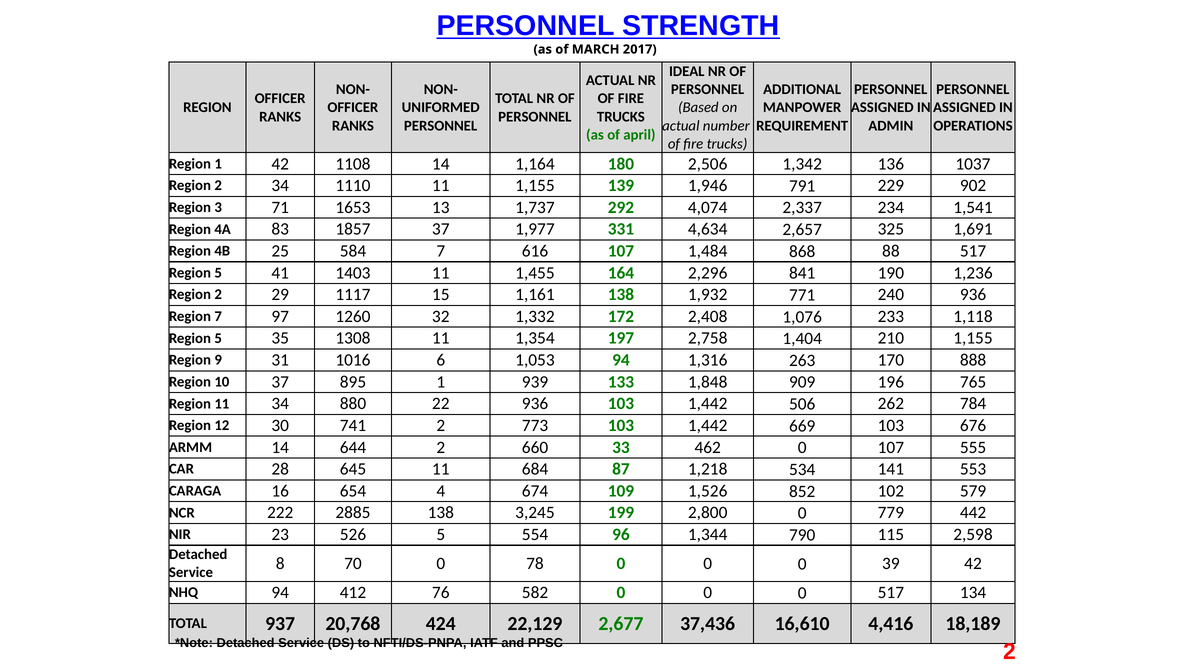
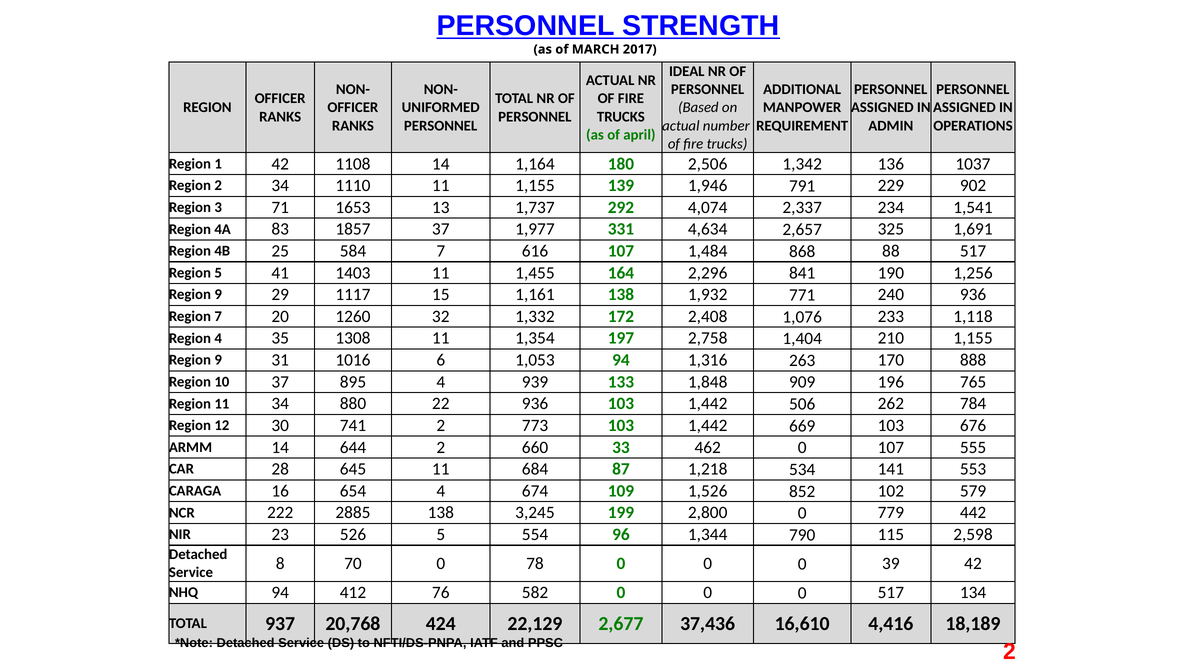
1,236: 1,236 -> 1,256 (973, 273)
2: 2 -> 9 (218, 295)
97: 97 -> 20 (280, 317)
5: 5 -> 4 (218, 338)
895 1: 1 -> 4 (441, 382)
